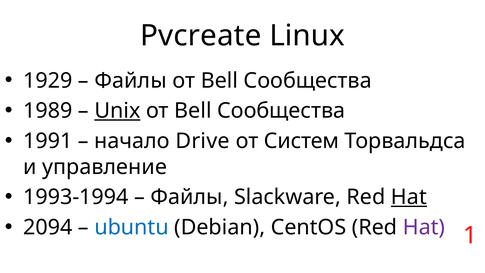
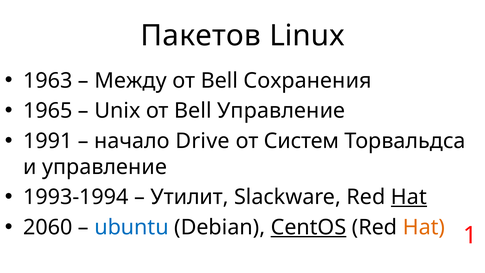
Pvcreate: Pvcreate -> Пакетов (201, 36)
1929: 1929 -> 1963 (48, 81)
Файлы: Файлы -> Между (131, 81)
Сообщества: Сообщества -> Сохранения (308, 81)
1989: 1989 -> 1965 (48, 111)
Unix underline: present -> none (117, 111)
Сообщества: Сообщества -> Управление (281, 111)
Файлы: Файлы -> Утилит (190, 197)
2094: 2094 -> 2060 (48, 227)
CentOS underline: none -> present (309, 227)
Hat colour: purple -> orange (424, 227)
